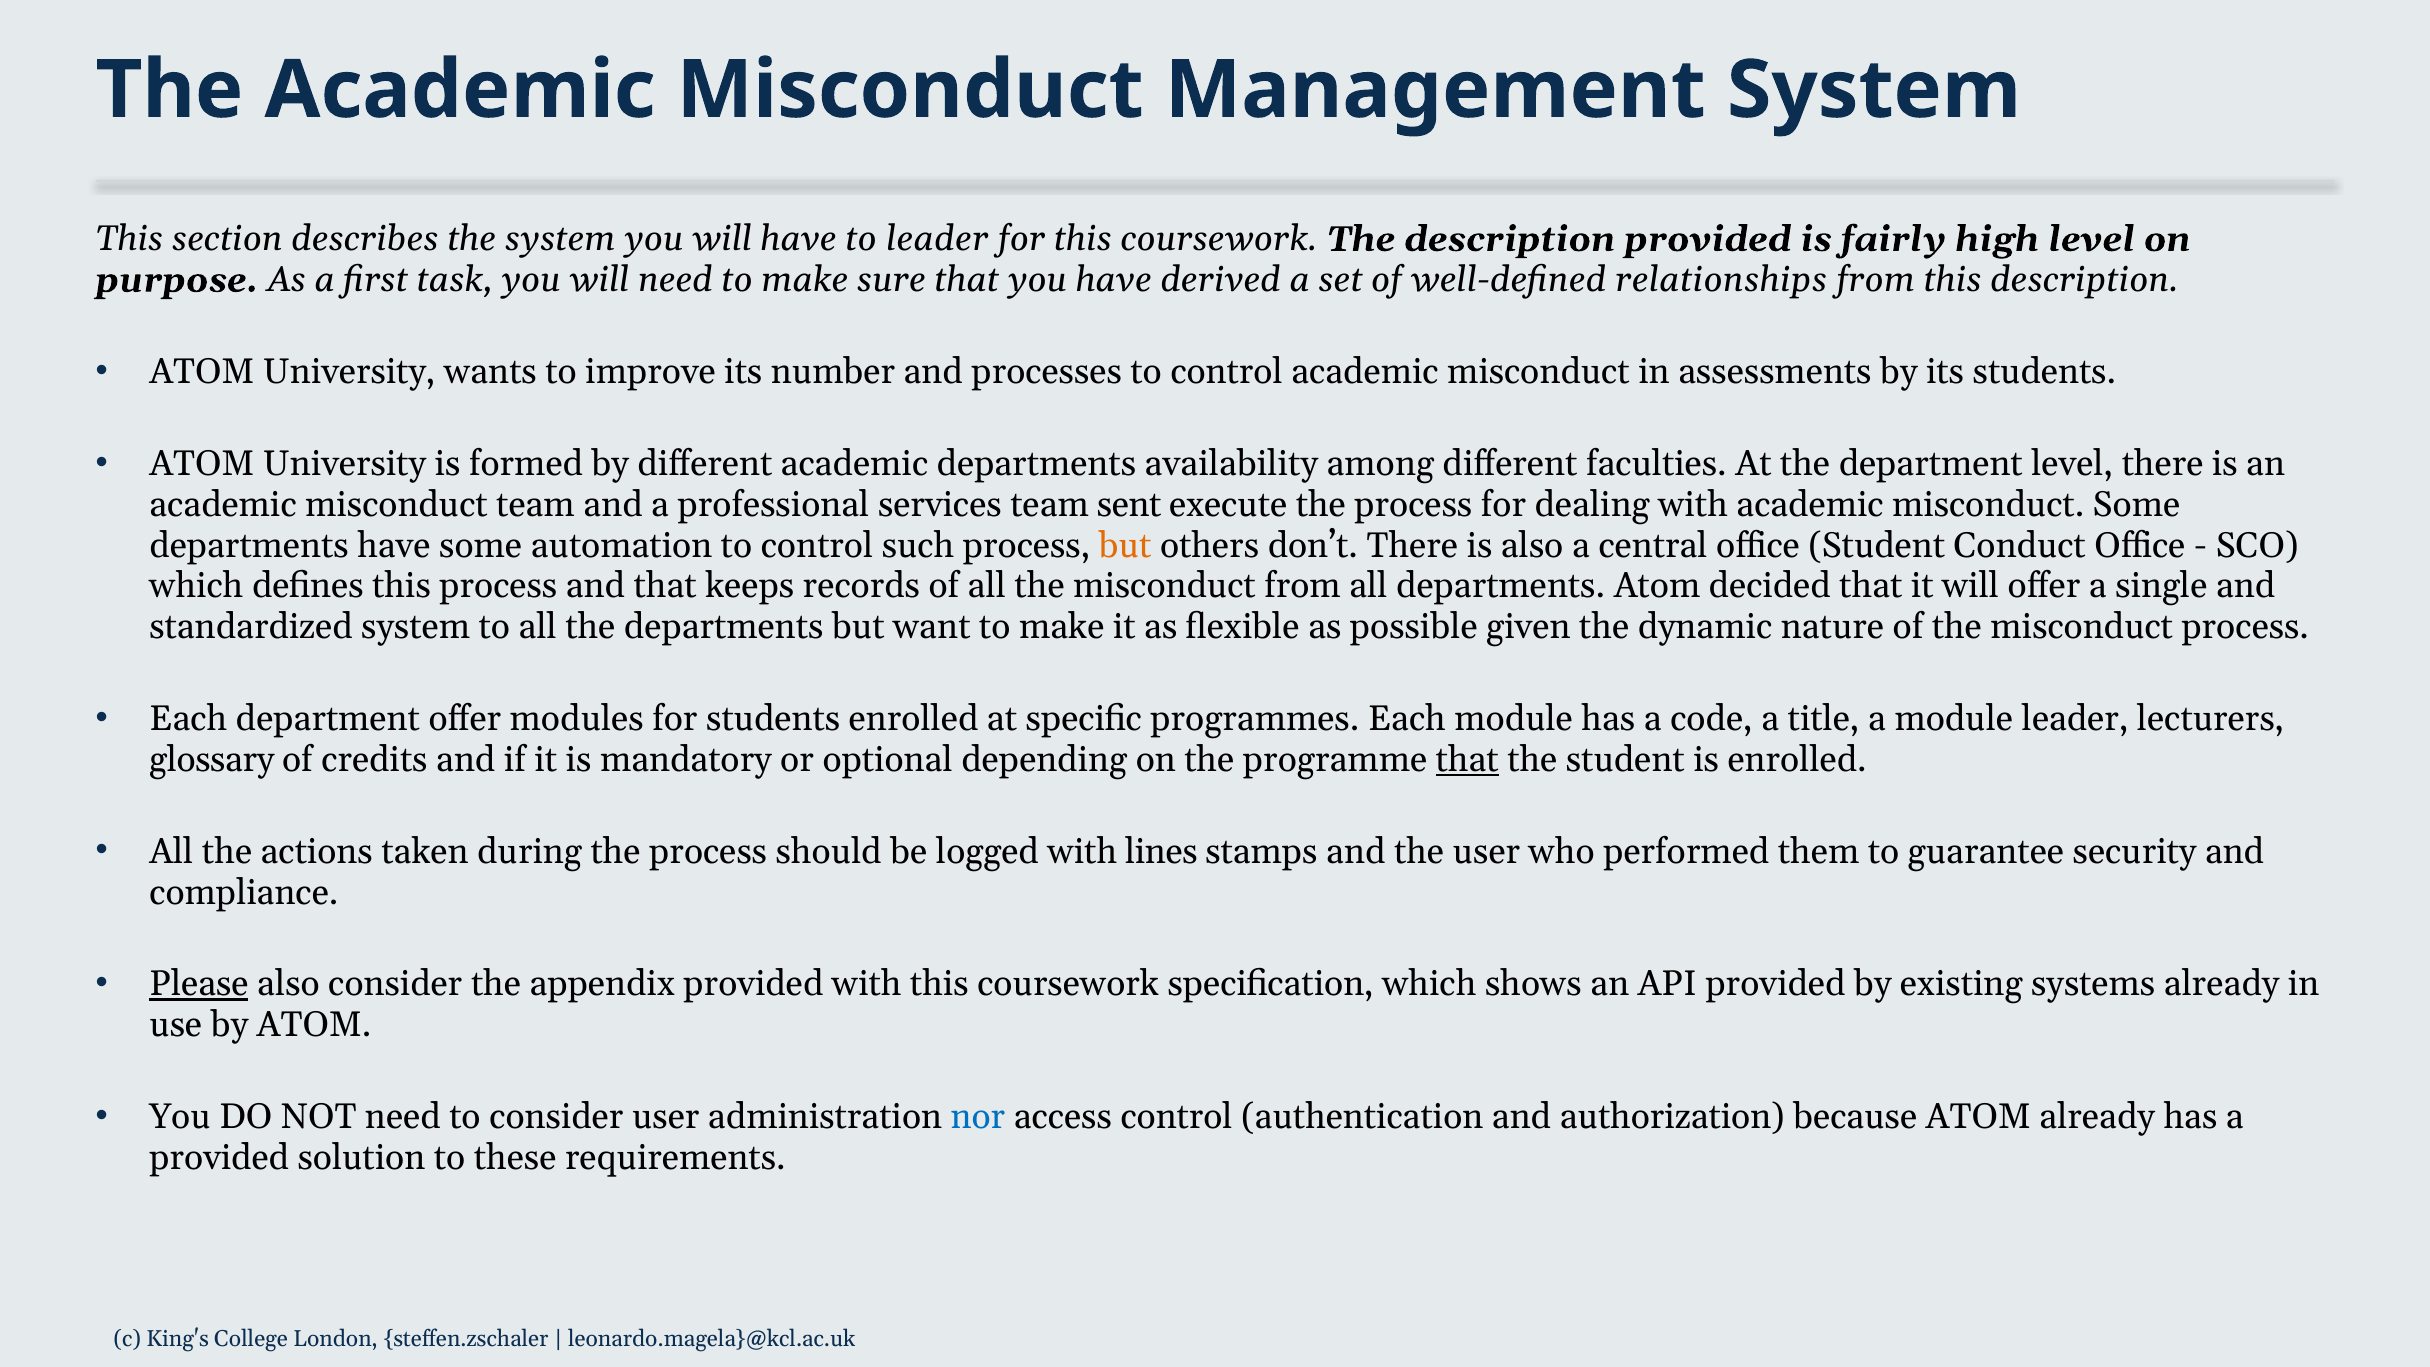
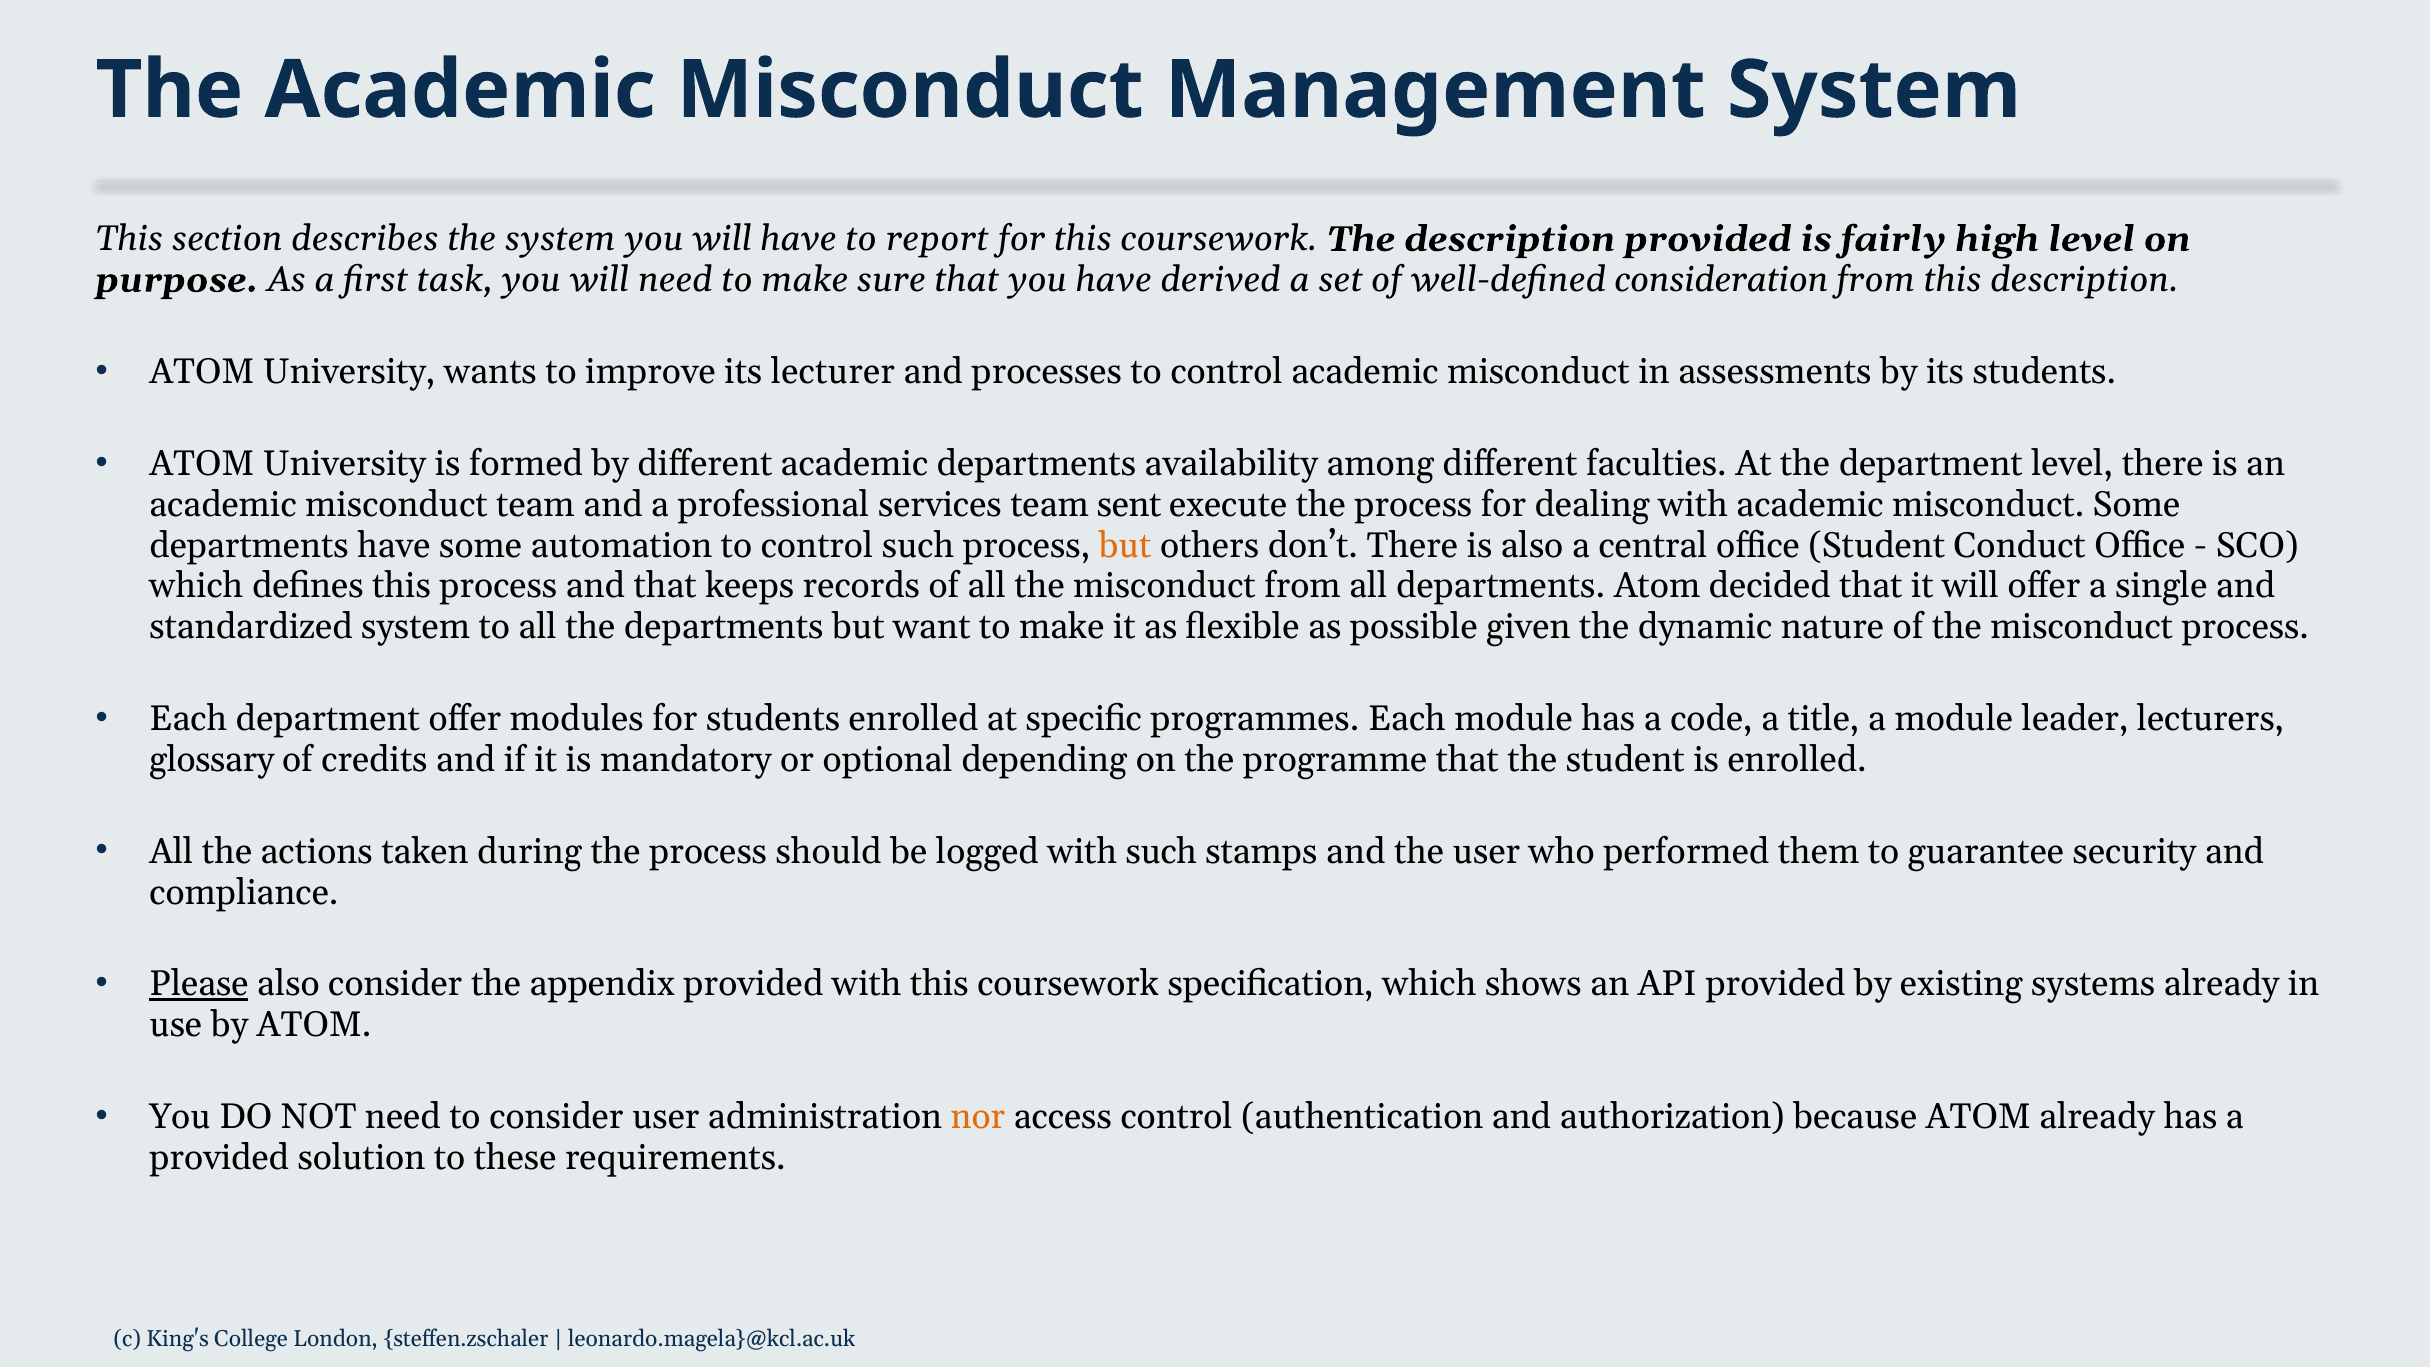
to leader: leader -> report (937, 239)
relationships: relationships -> consideration (1722, 280)
number: number -> lecturer (833, 372)
that underline: present -> none (1467, 760)
with lines: lines -> such (1161, 851)
nor colour: blue -> orange (978, 1117)
